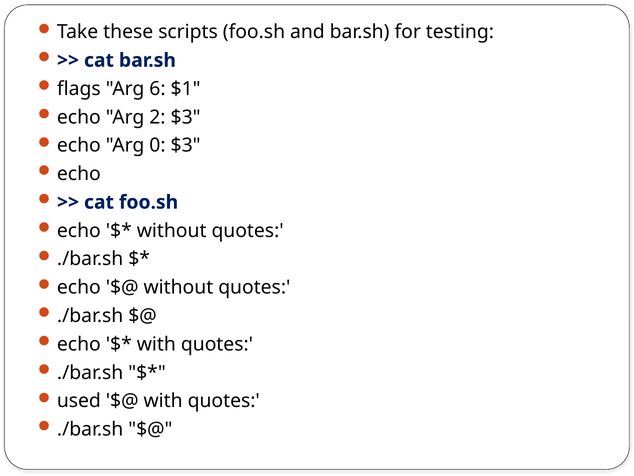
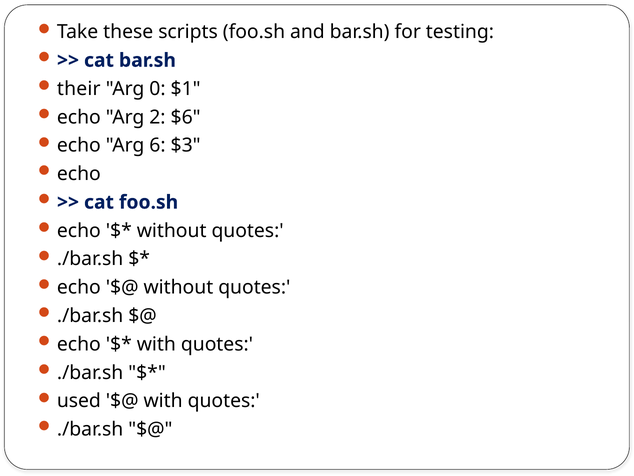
flags: flags -> their (79, 89)
6: 6 -> 0 (157, 89)
2 $3: $3 -> $6 (186, 117)
0: 0 -> 6 (157, 145)
